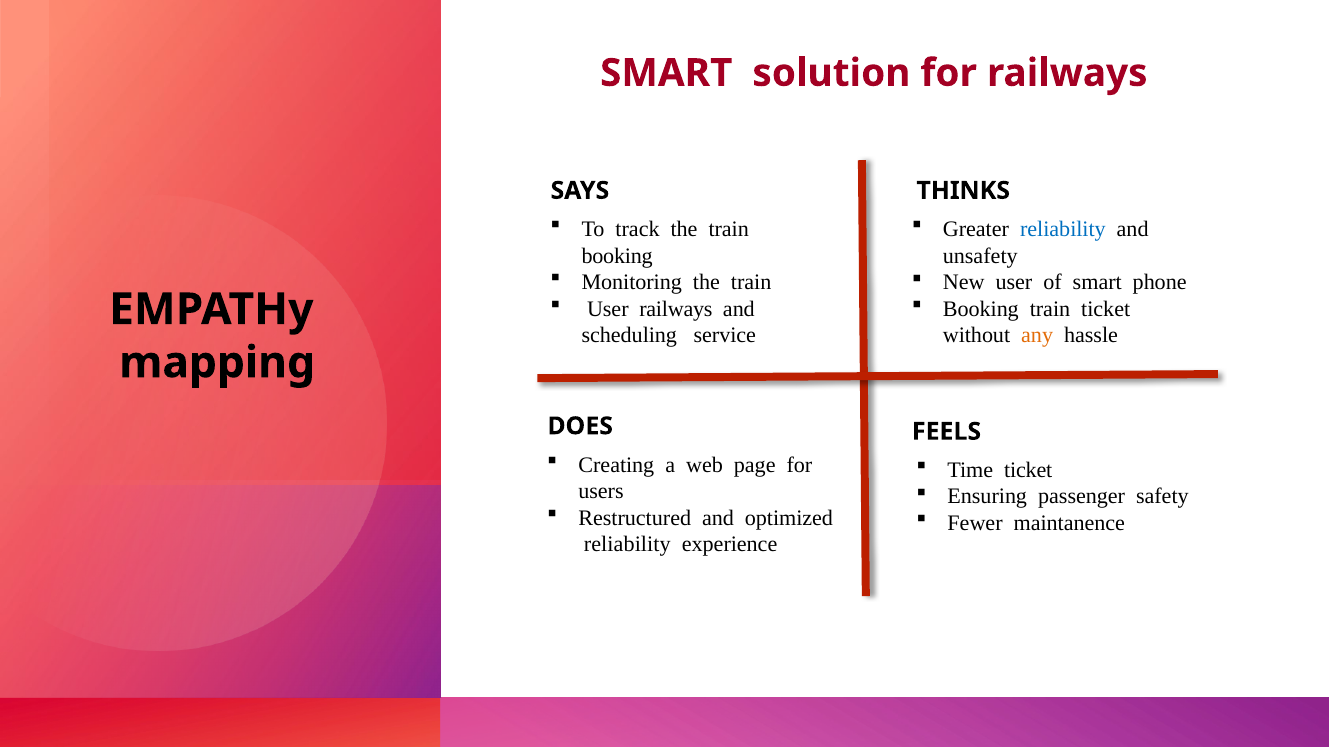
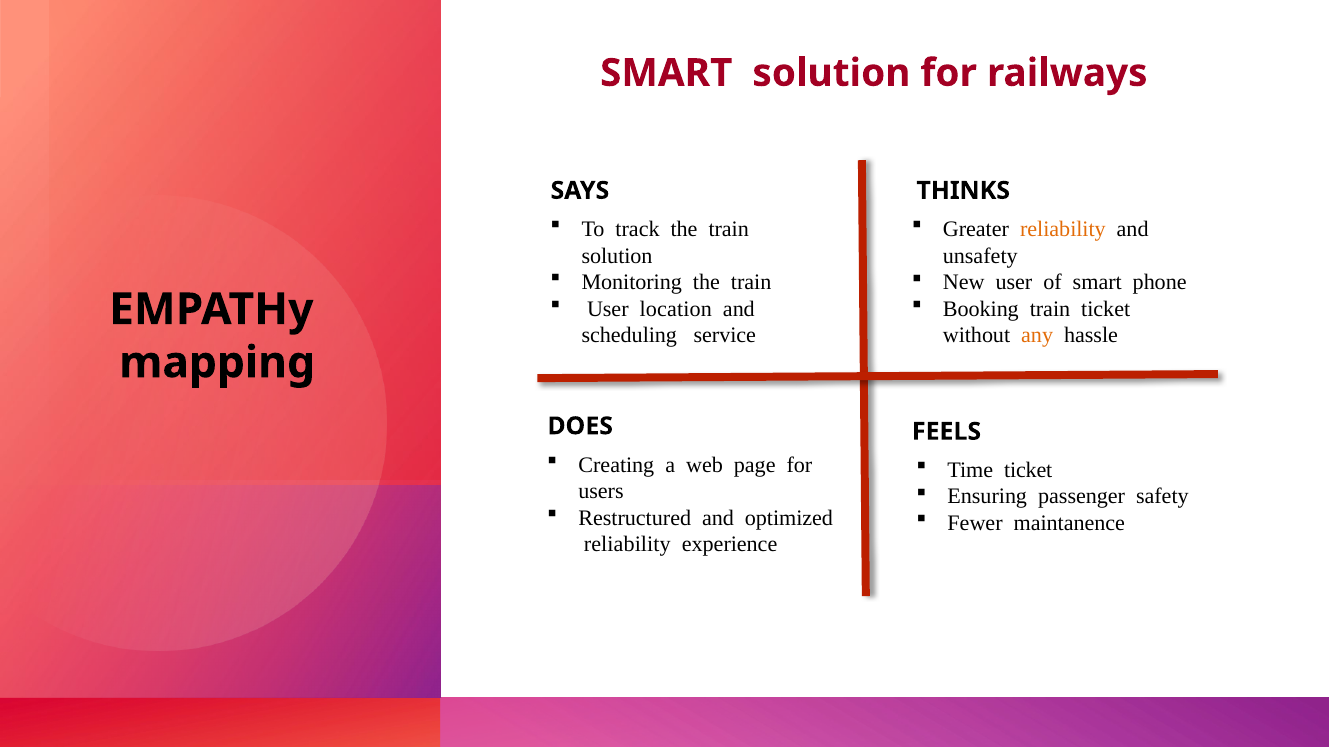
reliability colour: blue -> orange (1063, 229)
booking: booking -> solution (617, 256)
User railways: railways -> location (676, 309)
